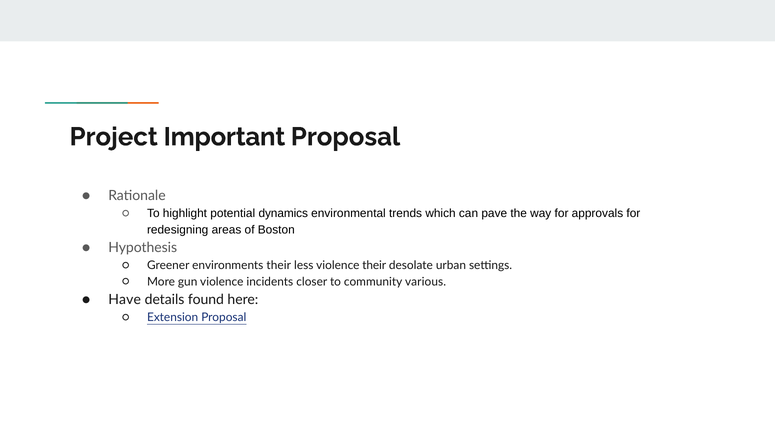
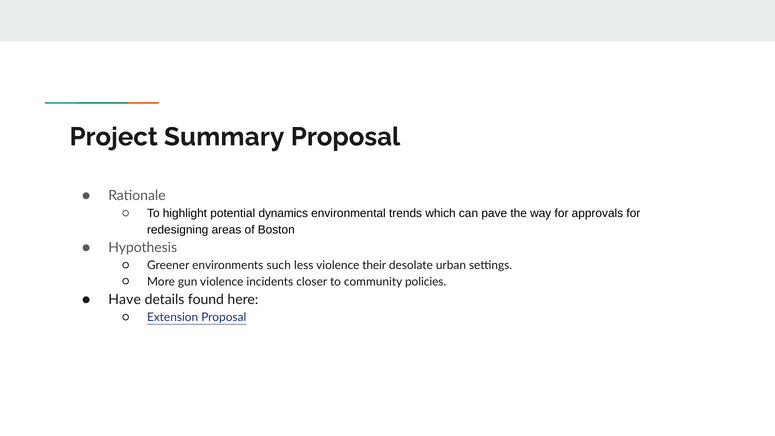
Important: Important -> Summary (224, 137)
environments their: their -> such (279, 265)
various: various -> policies (426, 282)
